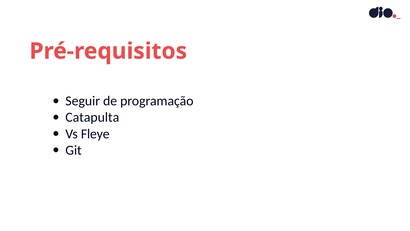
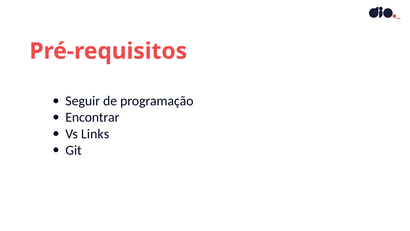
Catapulta: Catapulta -> Encontrar (92, 117)
Fleye: Fleye -> Links (95, 134)
